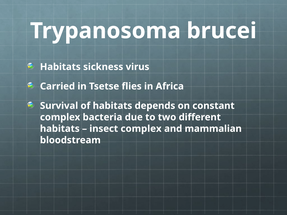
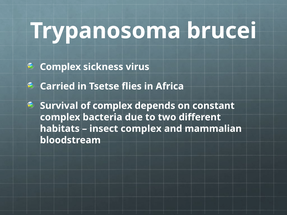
Habitats: Habitats -> Complex (60, 67)
of habitats: habitats -> complex (112, 106)
